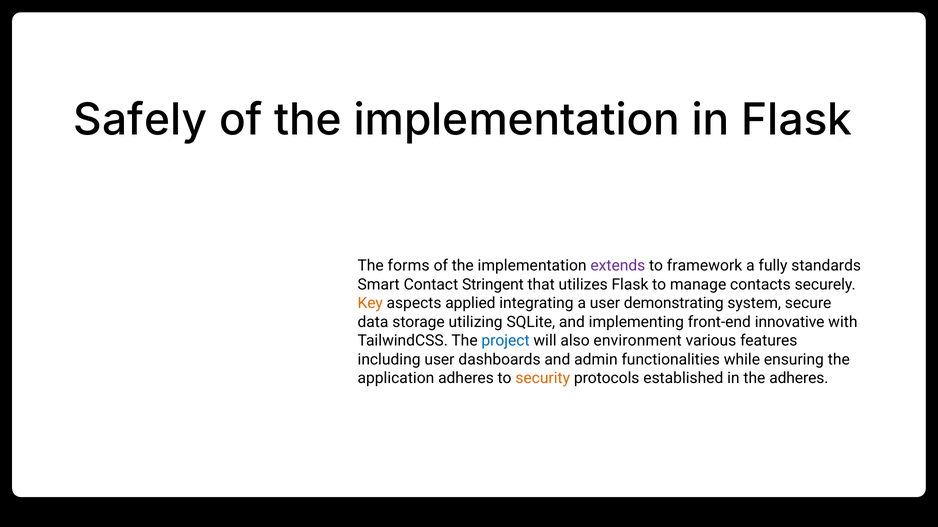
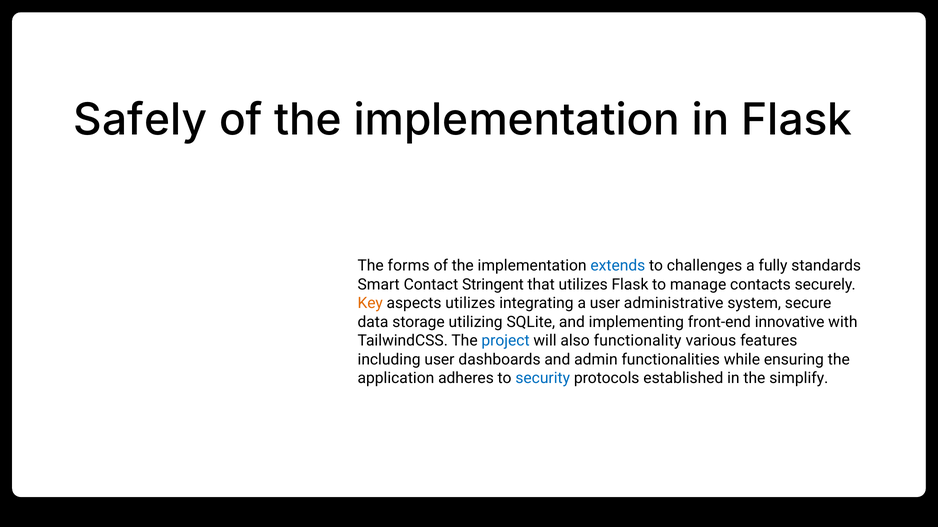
extends colour: purple -> blue (618, 266)
framework: framework -> challenges (705, 266)
aspects applied: applied -> utilizes (470, 304)
demonstrating: demonstrating -> administrative (674, 304)
environment: environment -> functionality (638, 341)
security colour: orange -> blue (543, 379)
the adheres: adheres -> simplify (799, 379)
